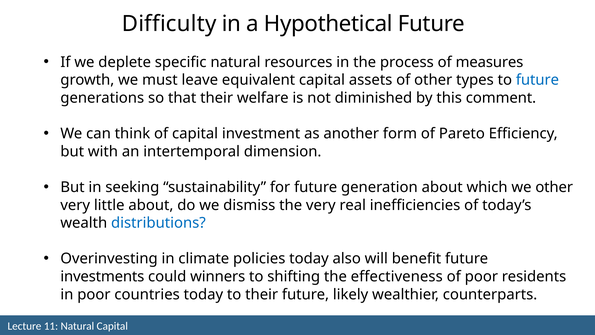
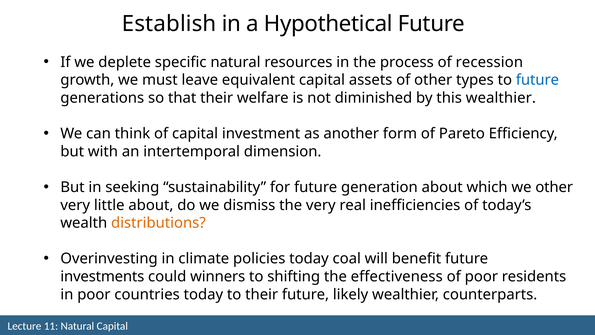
Difficulty: Difficulty -> Establish (169, 24)
measures: measures -> recession (489, 62)
this comment: comment -> wealthier (501, 98)
distributions colour: blue -> orange (158, 223)
also: also -> coal (347, 258)
